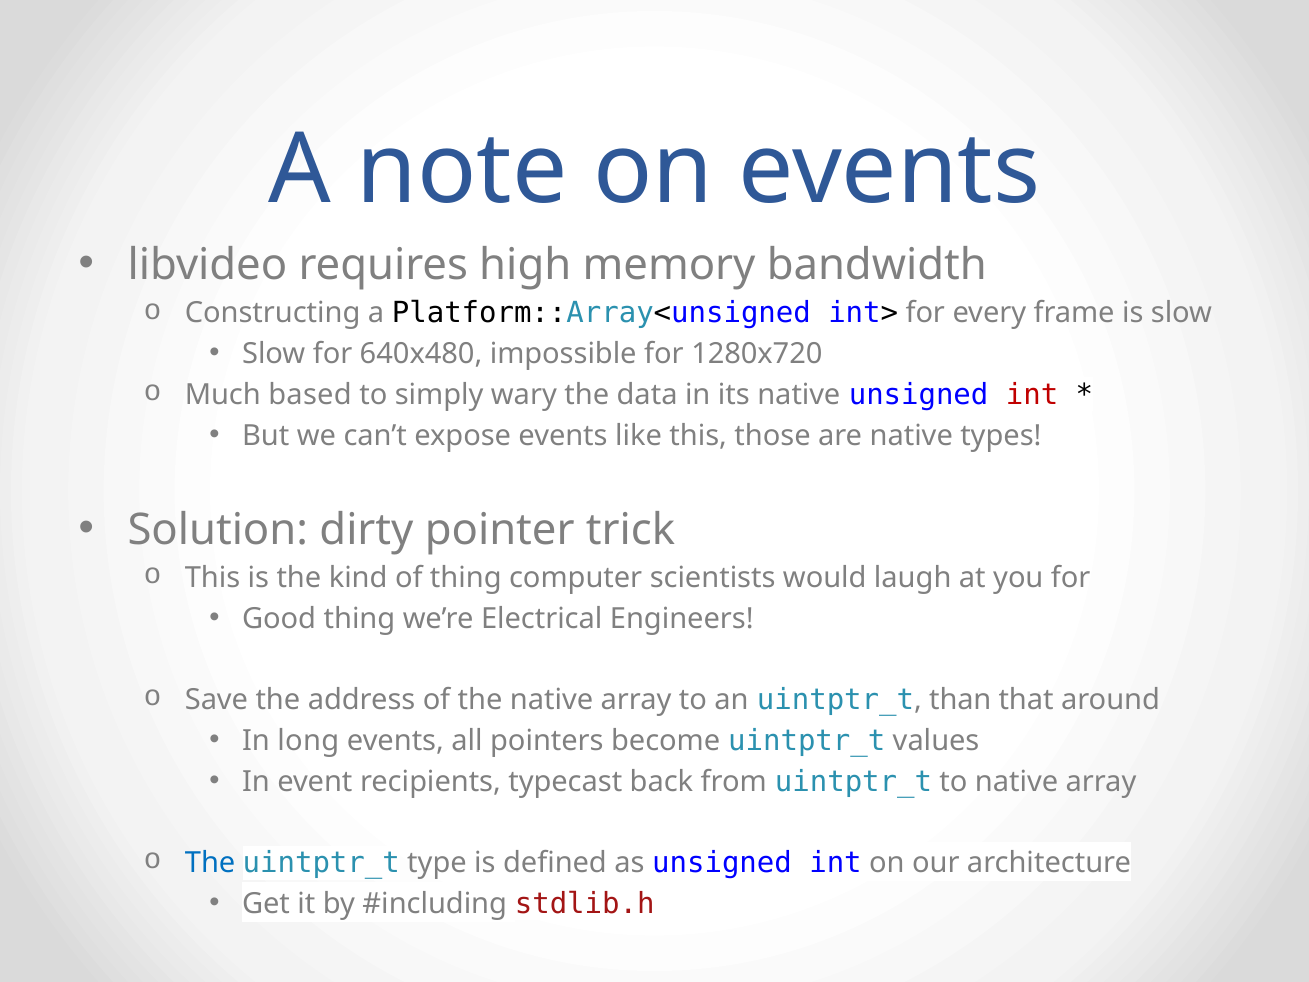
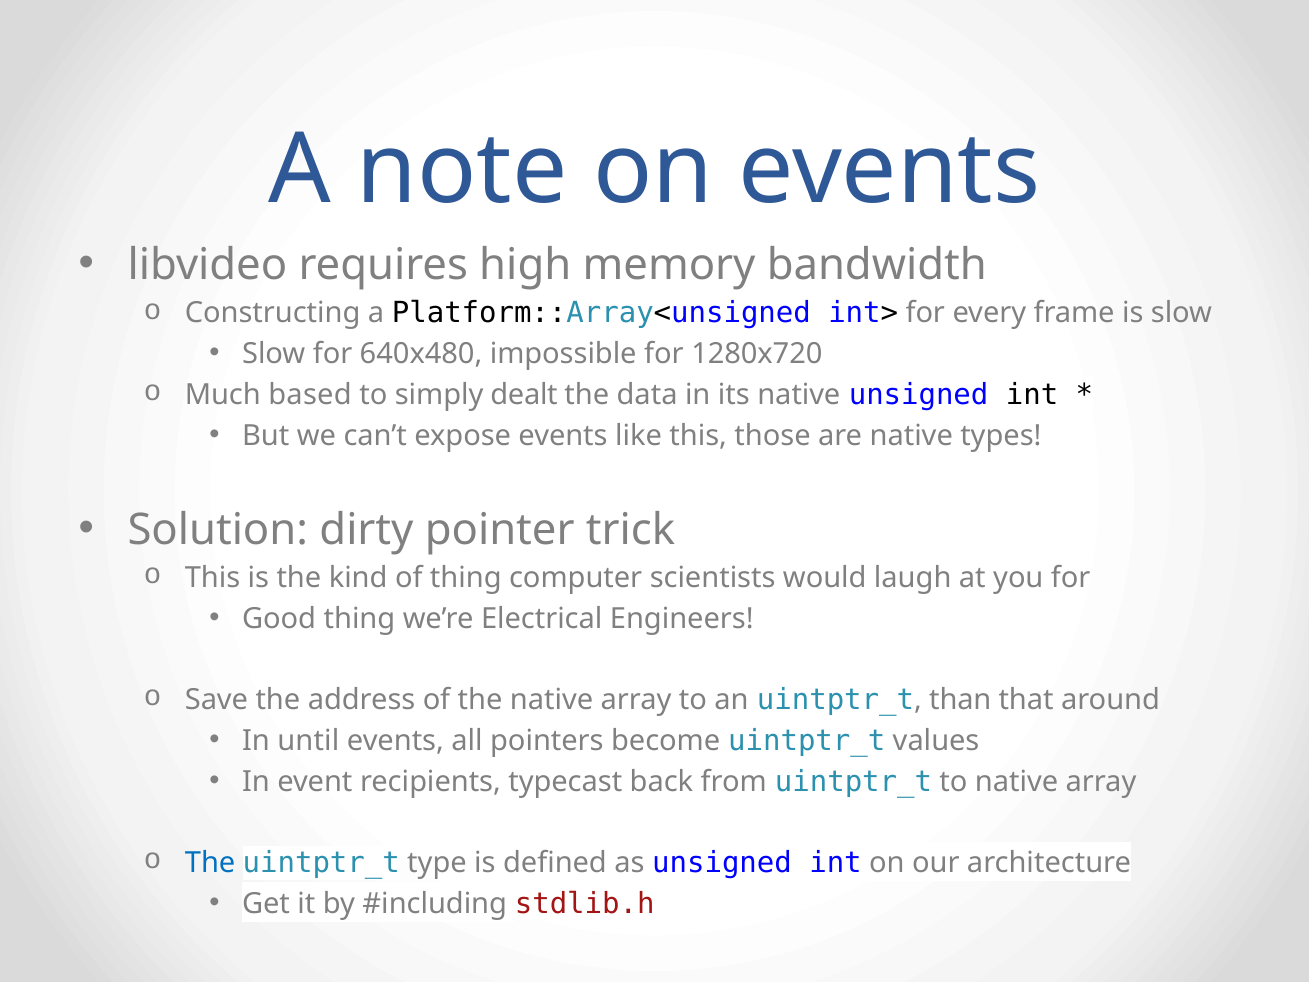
wary: wary -> dealt (524, 395)
int colour: red -> black (1032, 395)
long: long -> until (308, 741)
